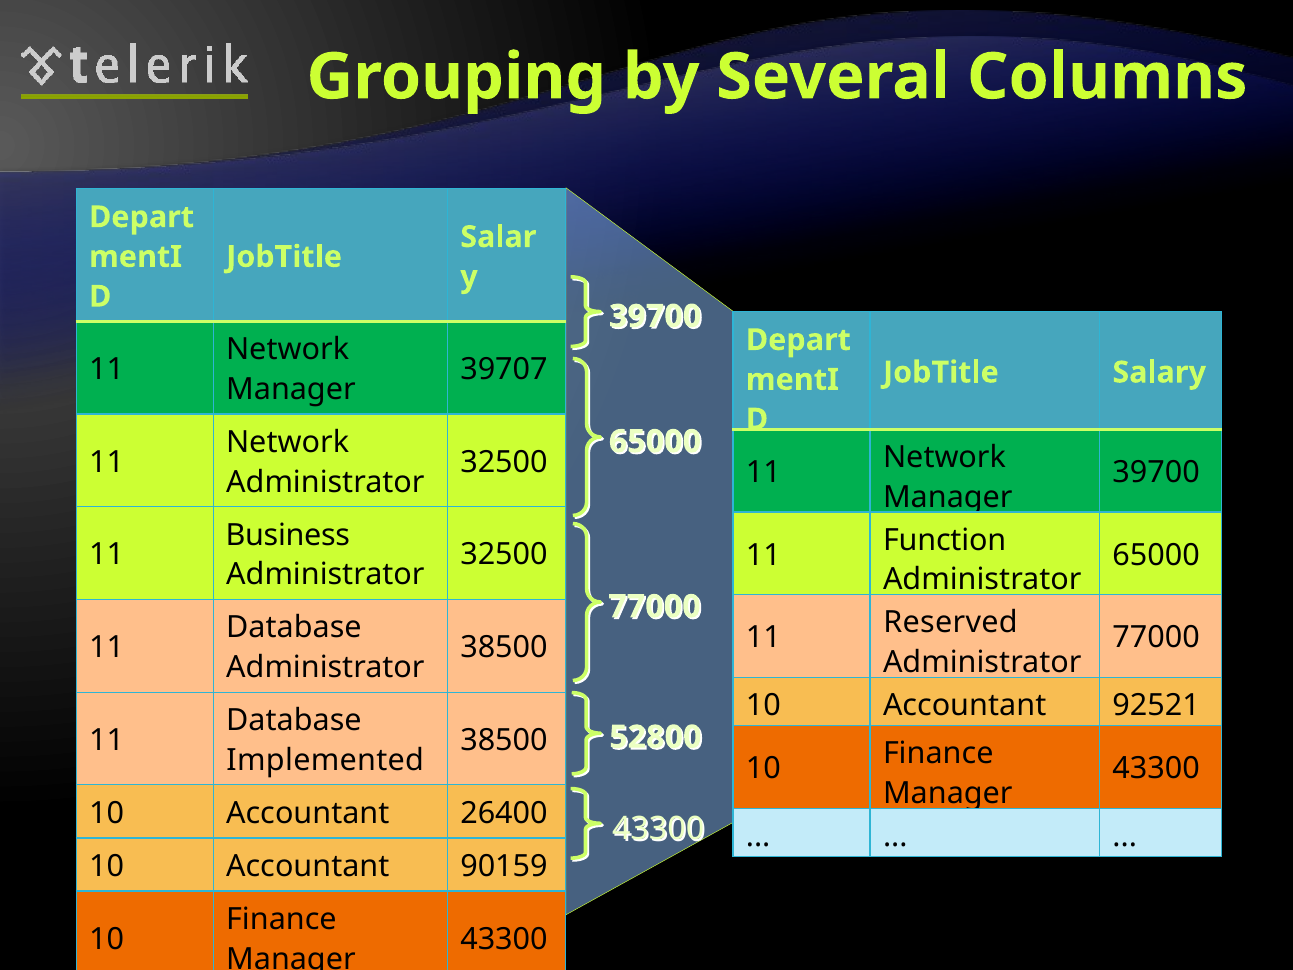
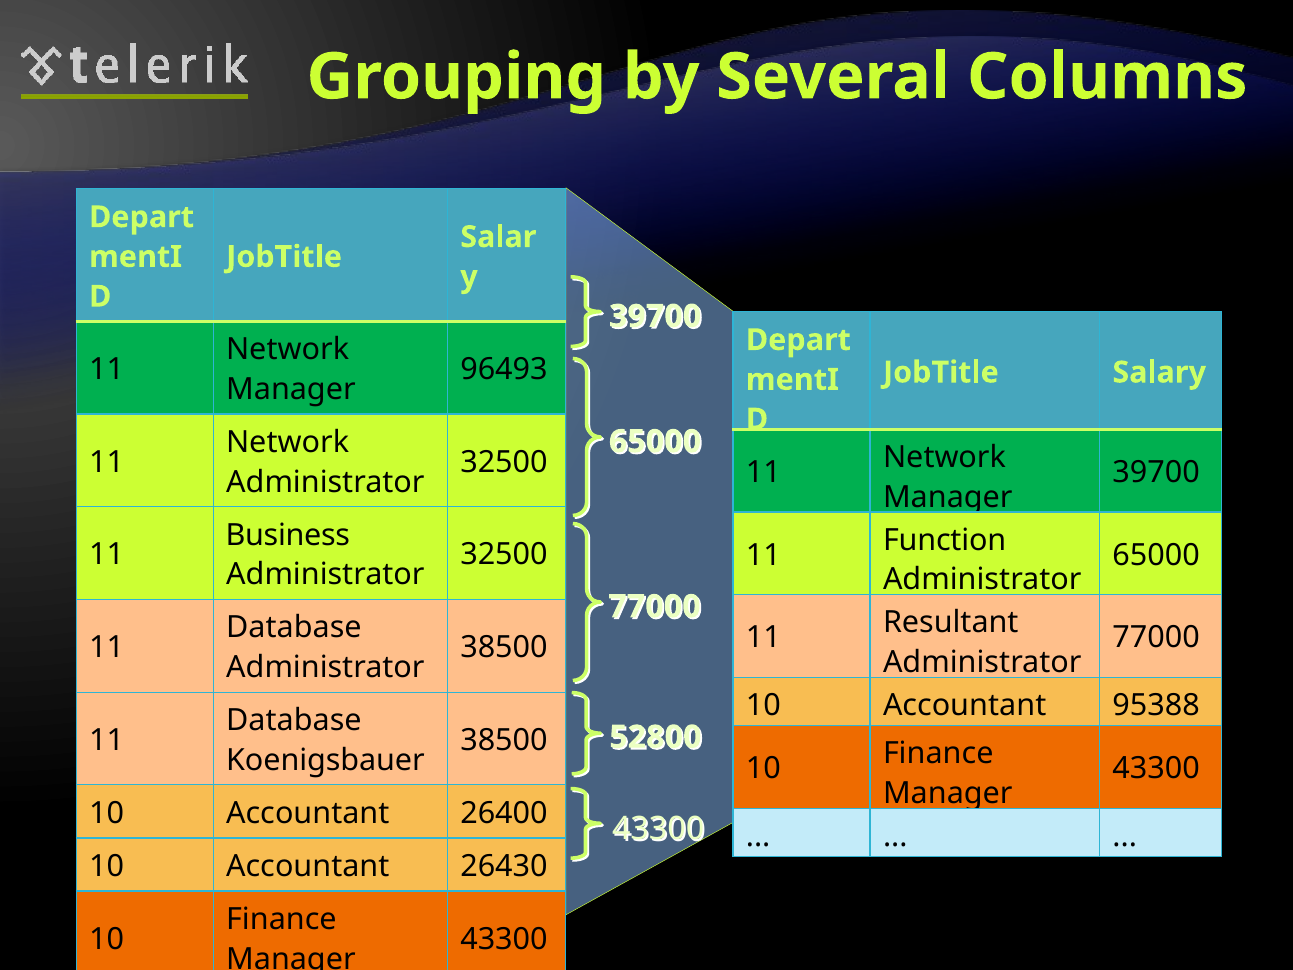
39707: 39707 -> 96493 (504, 369)
Reserved: Reserved -> Resultant (951, 623)
92521: 92521 -> 95388 (1156, 705)
Implemented: Implemented -> Koenigsbauer (325, 760)
90159: 90159 -> 26430 (504, 866)
